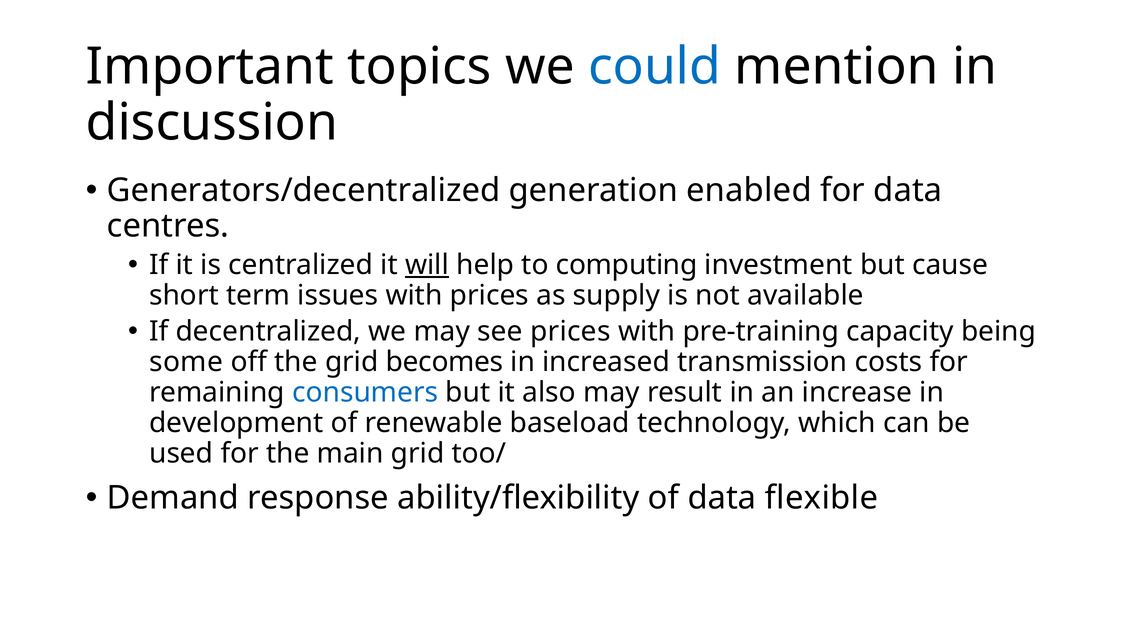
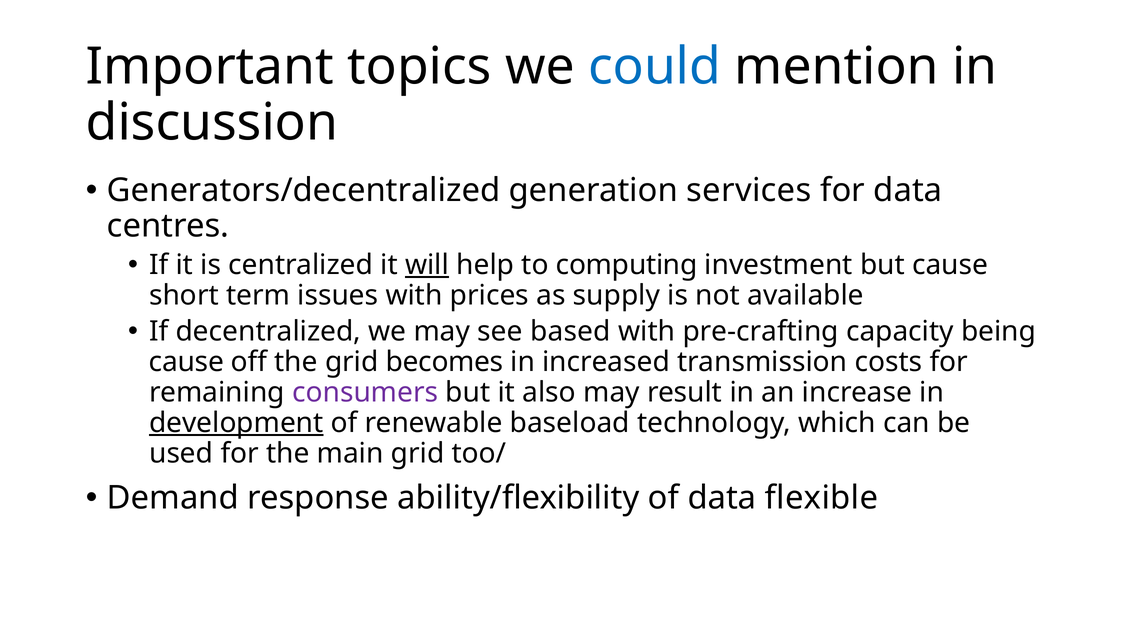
enabled: enabled -> services (749, 190)
see prices: prices -> based (570, 331)
pre-training: pre-training -> pre-crafting (761, 331)
some: some -> cause (186, 362)
consumers colour: blue -> purple (365, 392)
development underline: none -> present (236, 422)
